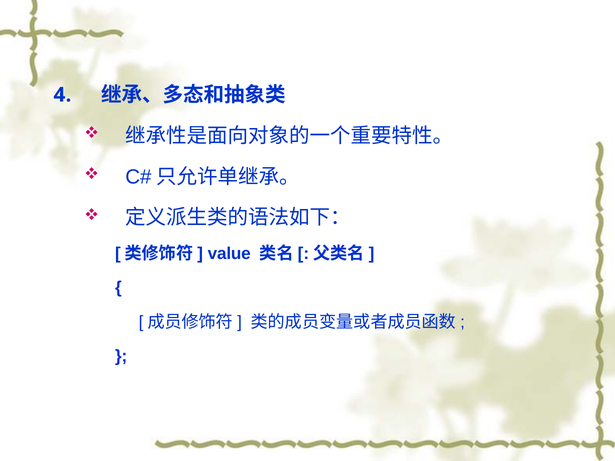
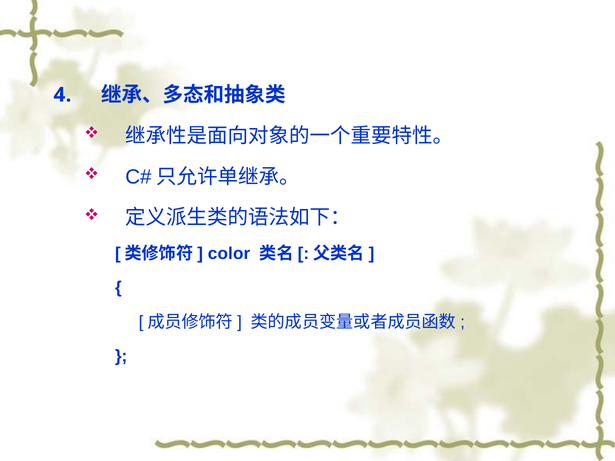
value: value -> color (229, 254)
